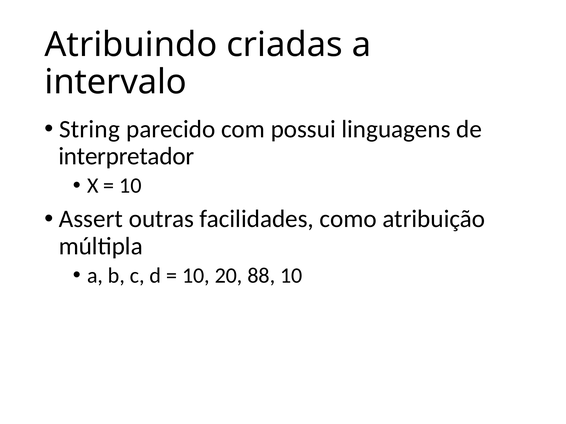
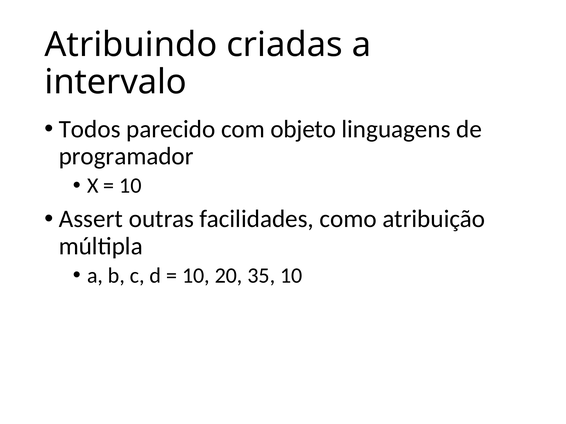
String: String -> Todos (90, 129)
possui: possui -> objeto (303, 129)
interpretador: interpretador -> programador (126, 156)
88: 88 -> 35 (261, 276)
